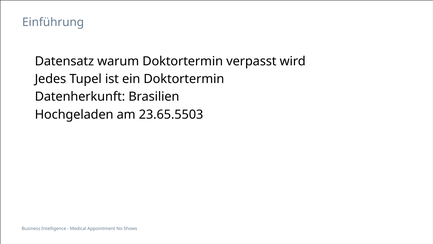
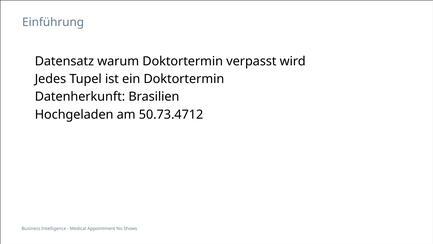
23.65.5503: 23.65.5503 -> 50.73.4712 (171, 114)
